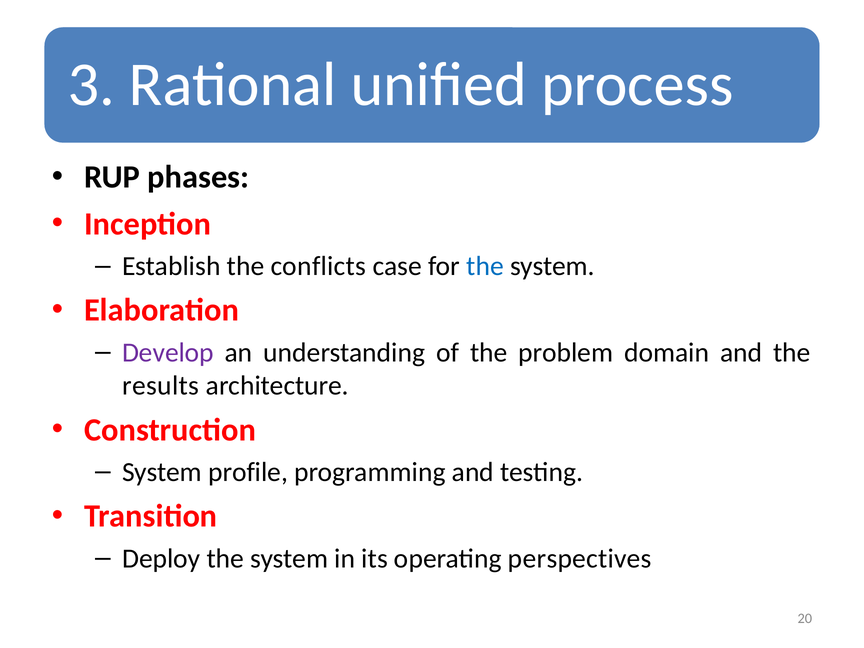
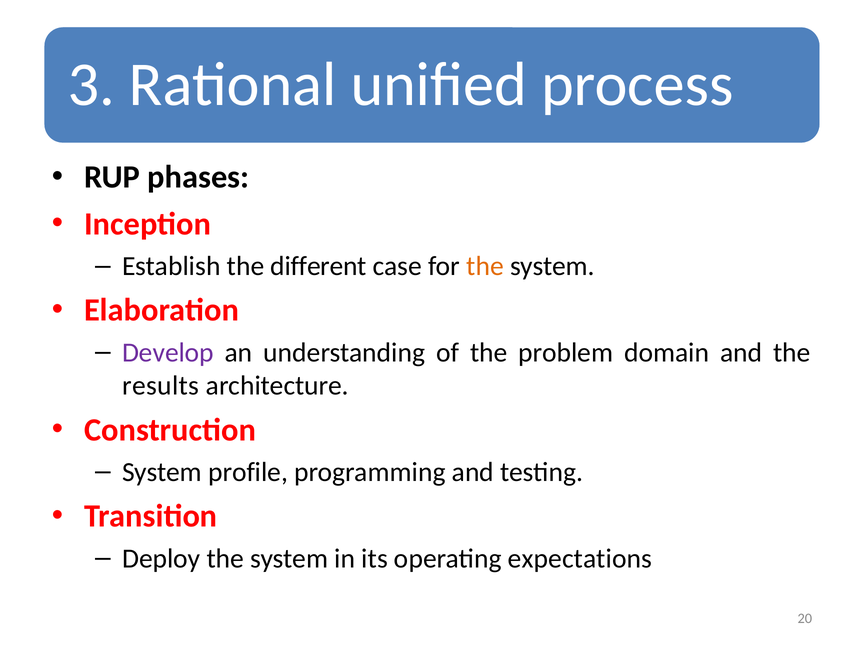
conflicts: conflicts -> different (319, 266)
the colour: blue -> orange (485, 266)
perspectives: perspectives -> expectations (580, 559)
